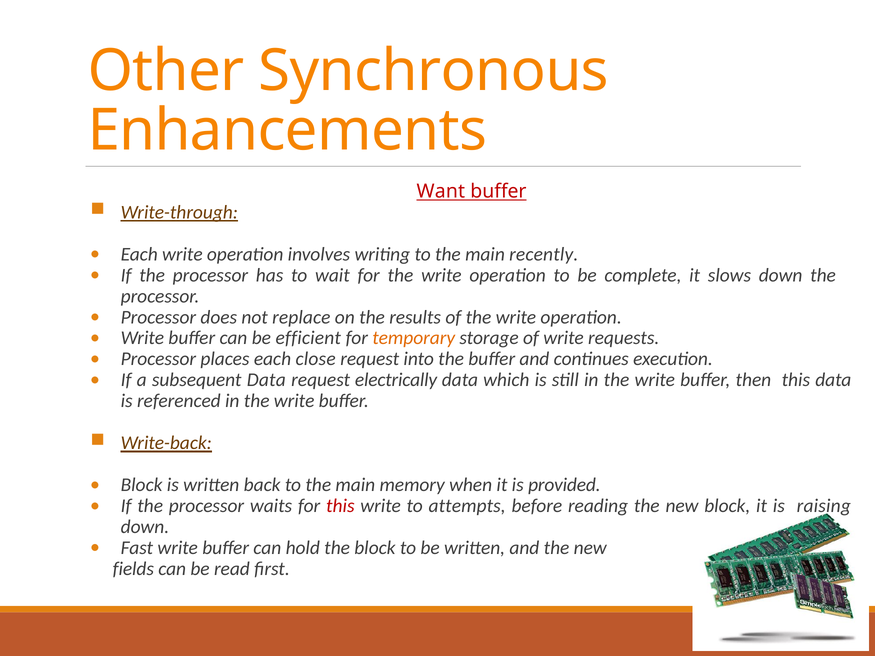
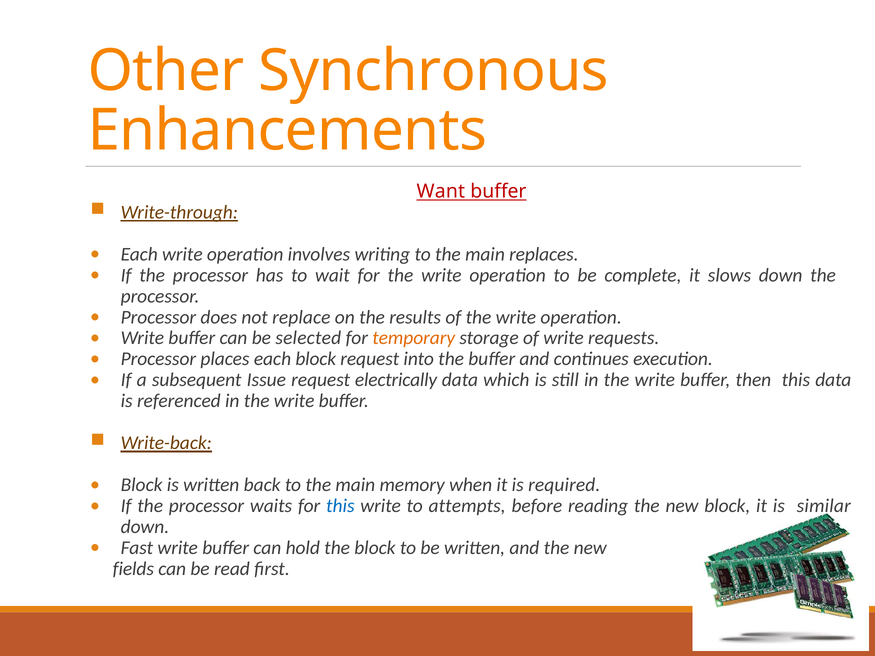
recently: recently -> replaces (544, 254)
efficient: efficient -> selected (308, 338)
each close: close -> block (316, 359)
subsequent Data: Data -> Issue (266, 380)
provided: provided -> required (564, 485)
this colour: red -> blue (340, 506)
raising: raising -> similar (824, 506)
